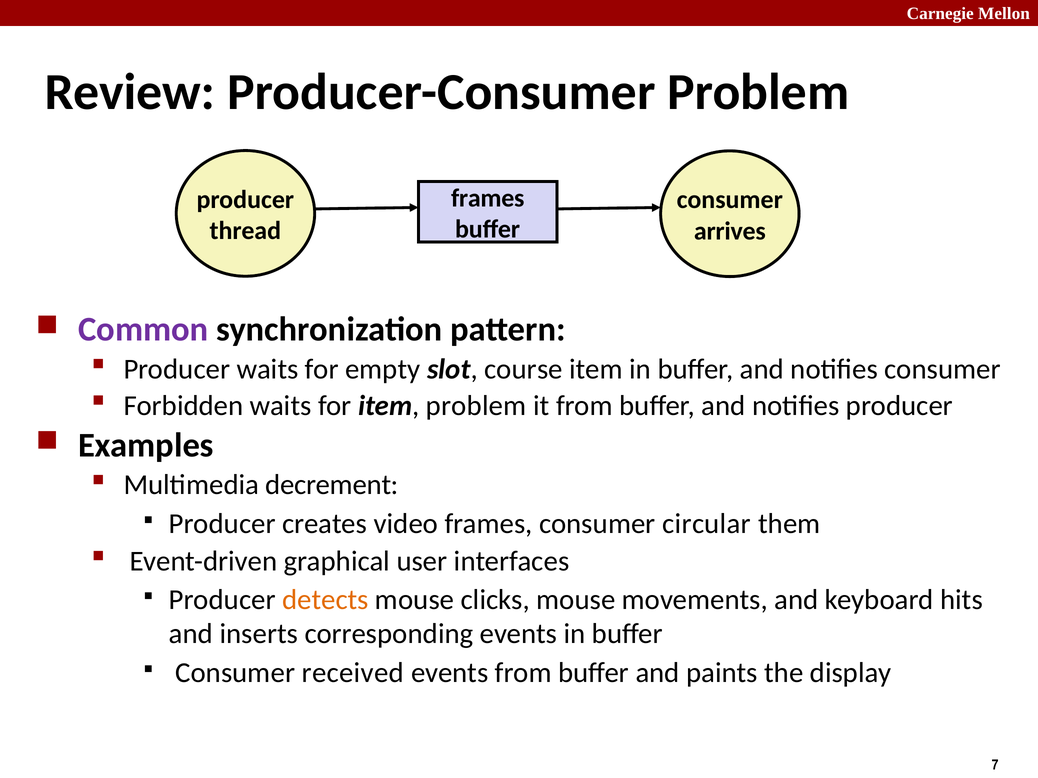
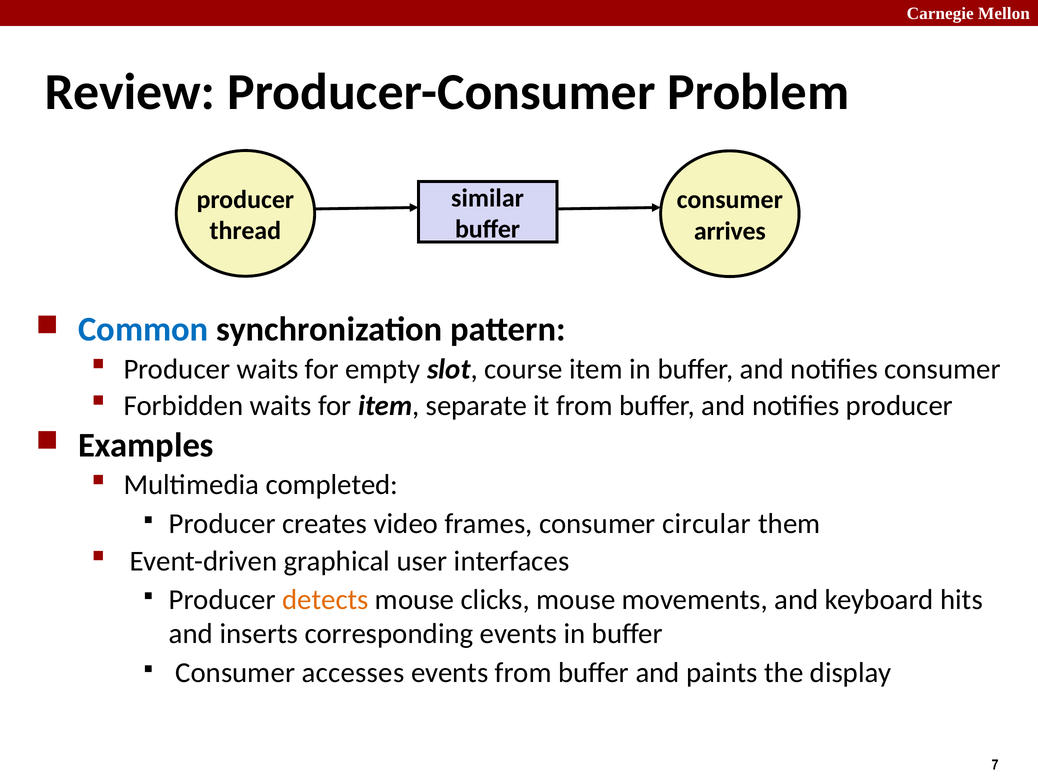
frames: frames -> similar (488, 198)
Common colour: purple -> blue (143, 330)
item problem: problem -> separate (476, 406)
decrement: decrement -> completed (332, 485)
received: received -> accesses (353, 673)
